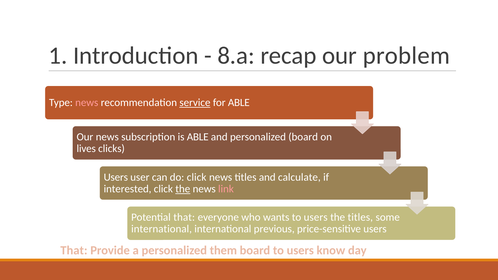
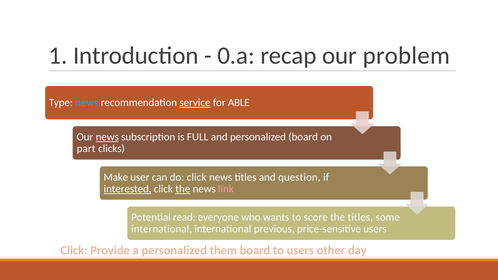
8.a: 8.a -> 0.a (236, 56)
news colour: pink -> light blue (87, 103)
news underline: none -> present (107, 137)
is ABLE: ABLE -> FULL (198, 137)
lives: lives -> part (86, 149)
Users: Users -> Make (116, 177)
calculate: calculate -> question (299, 177)
interested underline: none -> present (128, 189)
Potential that: that -> read (184, 217)
wants to users: users -> score (316, 217)
That: That -> Click (74, 251)
know: know -> other (331, 251)
